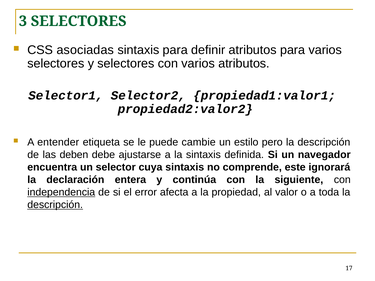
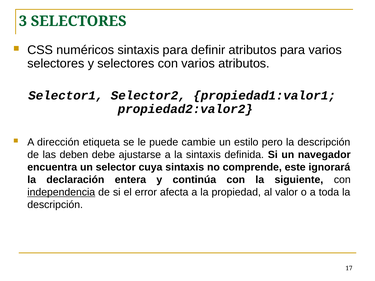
asociadas: asociadas -> numéricos (85, 50)
entender: entender -> dirección (58, 142)
descripción underline: present -> none (55, 205)
